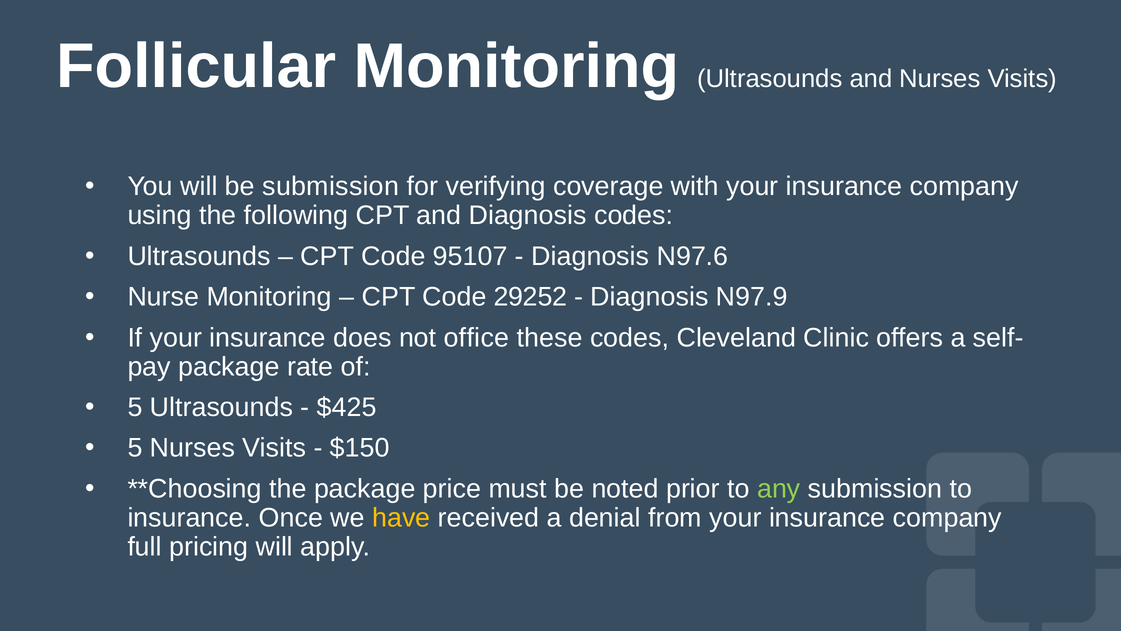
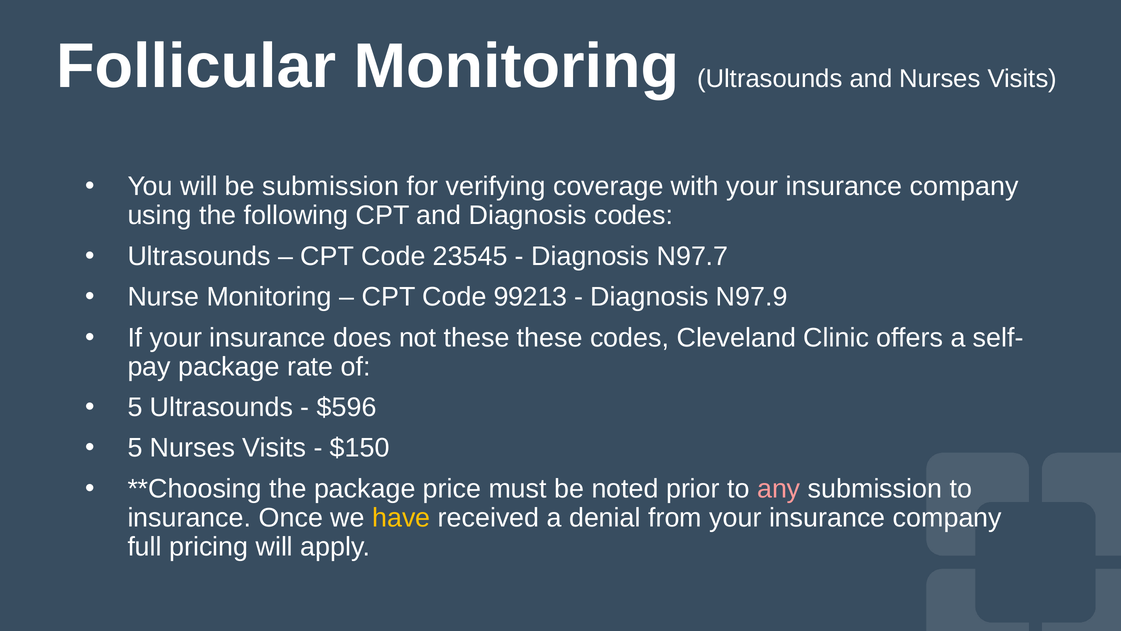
95107: 95107 -> 23545 (470, 256)
N97.6: N97.6 -> N97.7 (693, 256)
29252: 29252 -> 99213 (530, 297)
not office: office -> these (477, 337)
$425: $425 -> $596 (347, 407)
any colour: light green -> pink (779, 488)
